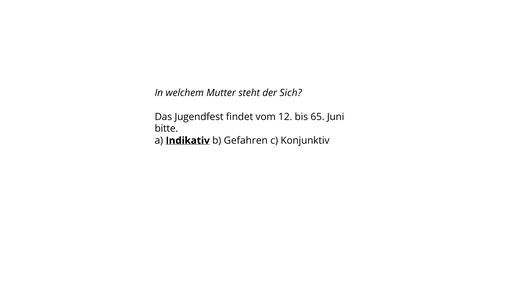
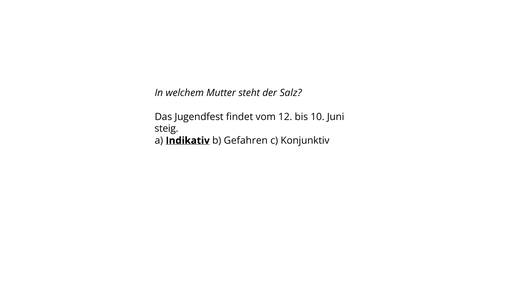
Sich: Sich -> Salz (291, 93)
65: 65 -> 10 (318, 117)
bitte: bitte -> steig (166, 129)
